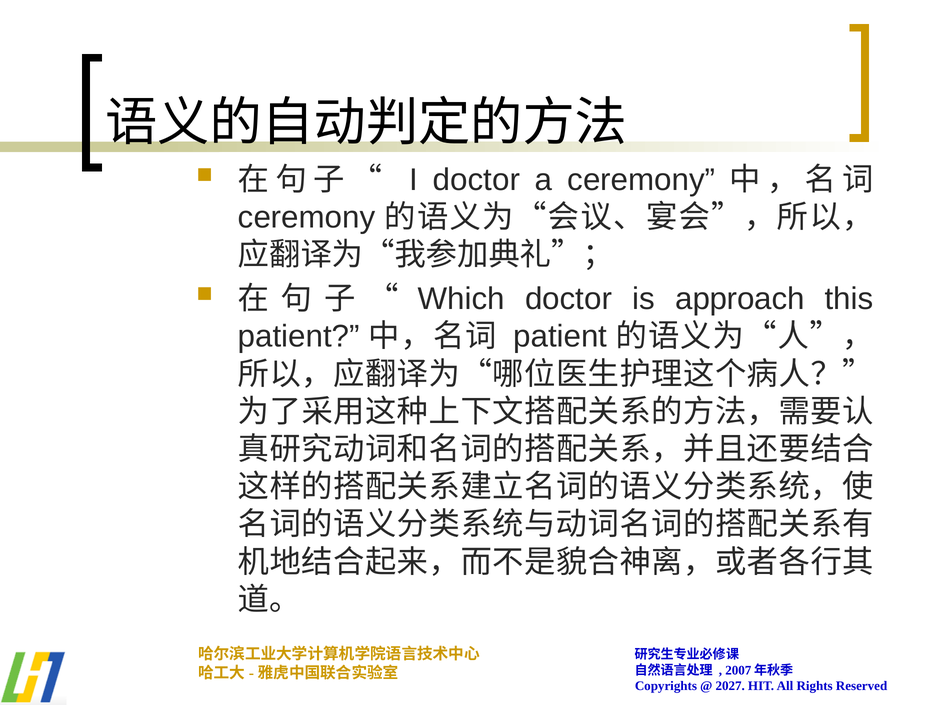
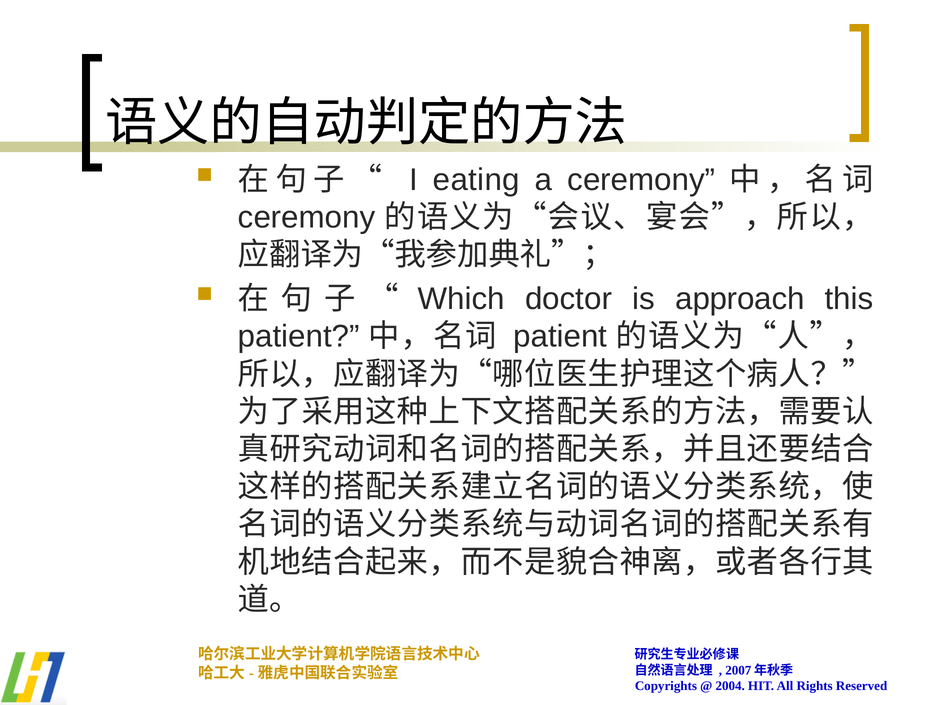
I doctor: doctor -> eating (476, 180)
2027: 2027 -> 2004 (730, 686)
